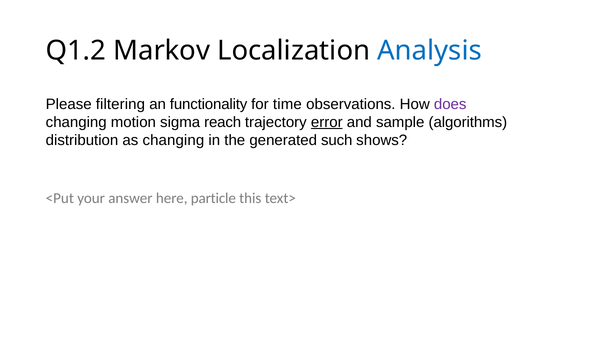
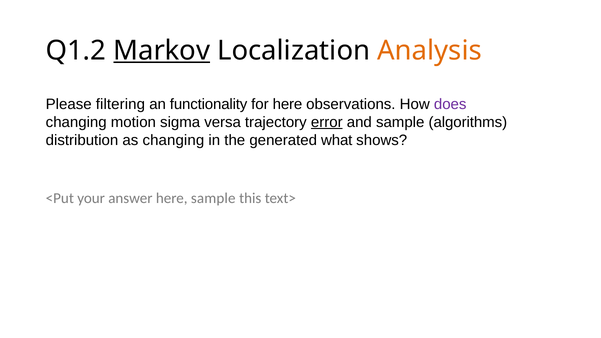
Markov underline: none -> present (162, 50)
Analysis colour: blue -> orange (430, 50)
for time: time -> here (288, 104)
reach: reach -> versa (223, 122)
such: such -> what (337, 140)
here particle: particle -> sample (213, 199)
